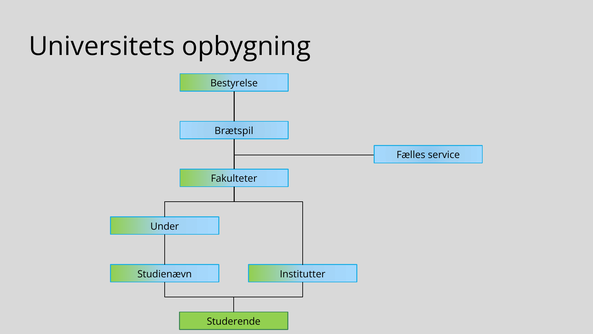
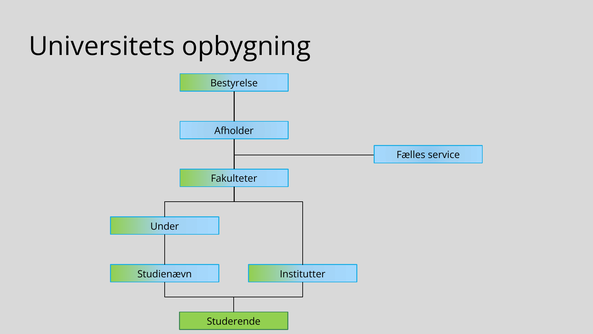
Brætspil: Brætspil -> Afholder (234, 131)
